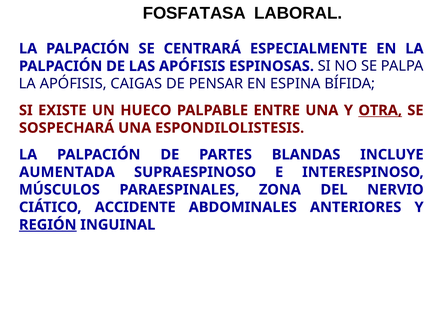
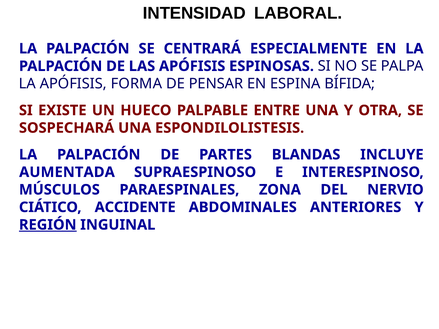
FOSFATASA: FOSFATASA -> INTENSIDAD (194, 13)
CAIGAS: CAIGAS -> FORMA (136, 84)
OTRA underline: present -> none (380, 110)
